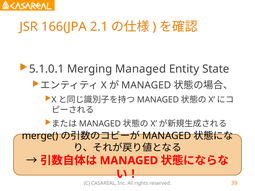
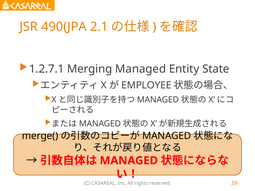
166(JPA: 166(JPA -> 490(JPA (64, 27)
5.1.0.1: 5.1.0.1 -> 1.2.7.1 (47, 69)
MANAGED: MANAGED -> EMPLOYEE (146, 85)
